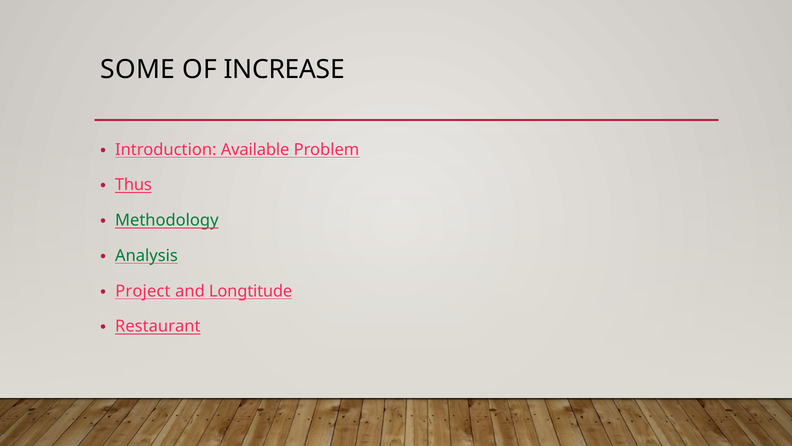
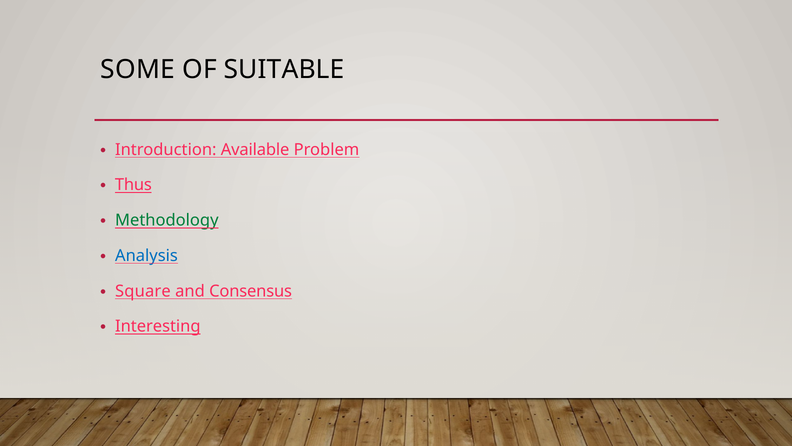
INCREASE: INCREASE -> SUITABLE (284, 69)
Analysis colour: green -> blue (146, 255)
Project: Project -> Square (143, 291)
Longtitude: Longtitude -> Consensus (251, 291)
Restaurant: Restaurant -> Interesting (158, 326)
